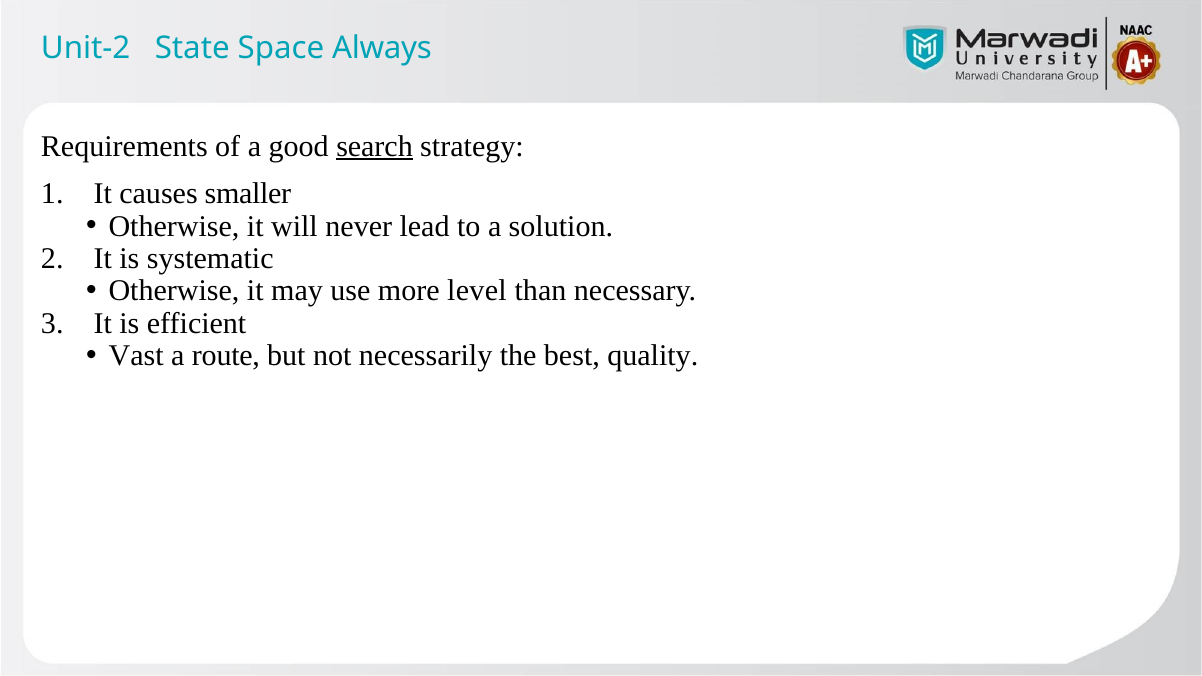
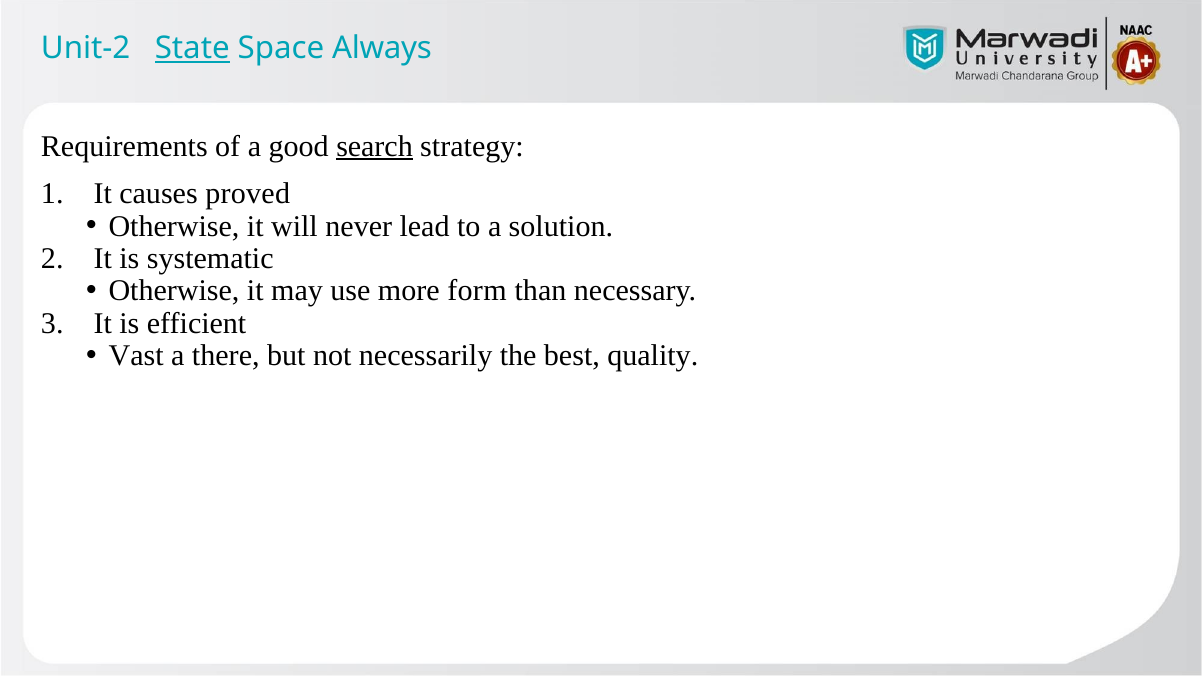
State underline: none -> present (192, 48)
smaller: smaller -> proved (248, 194)
level: level -> form (477, 291)
route: route -> there (226, 356)
